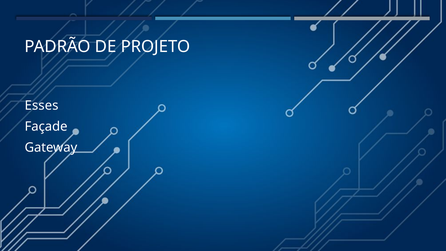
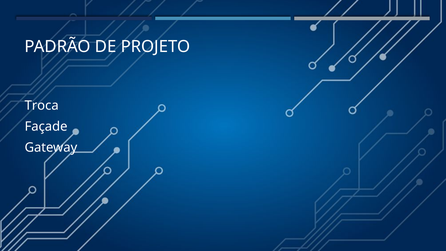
Esses: Esses -> Troca (42, 105)
